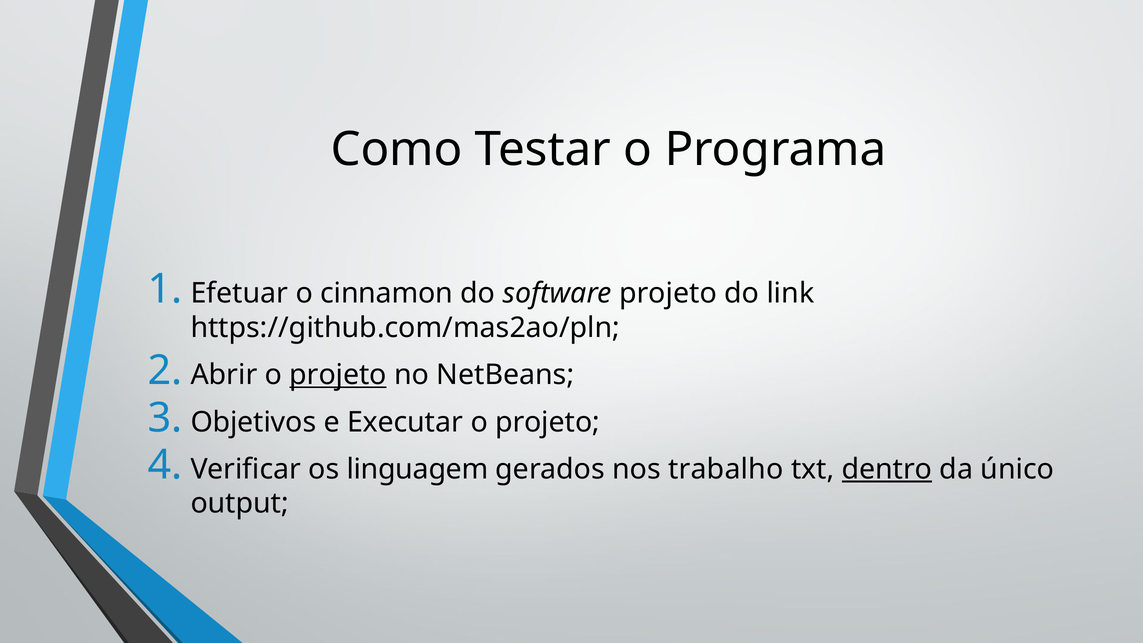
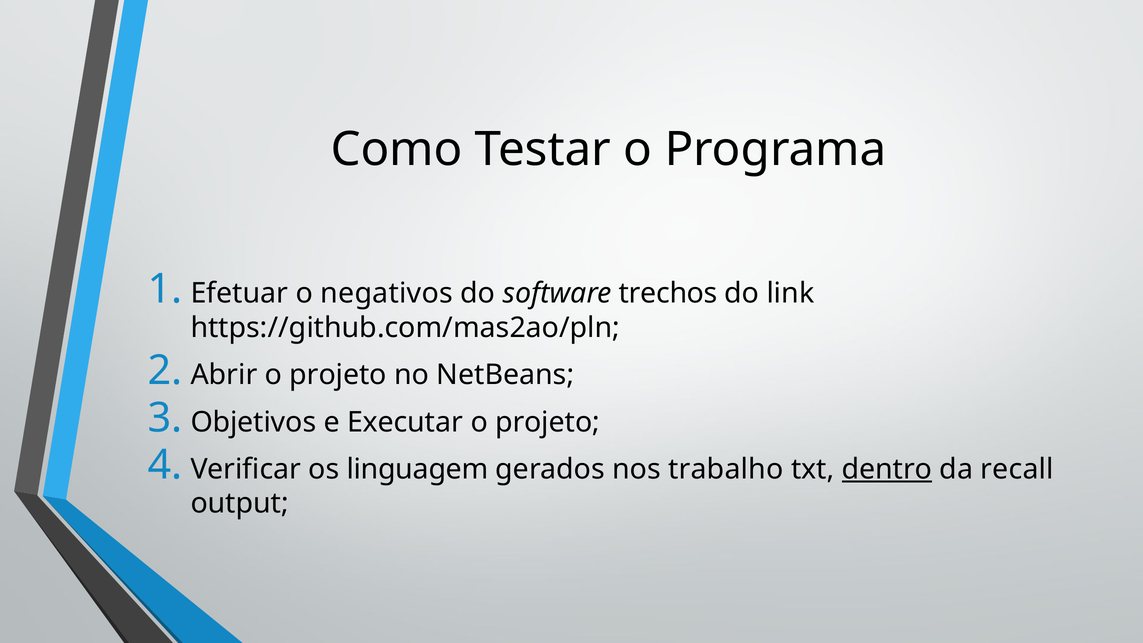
cinnamon: cinnamon -> negativos (387, 293)
software projeto: projeto -> trechos (668, 293)
projeto underline: present -> none (338, 375)
único: único -> recall (1017, 469)
